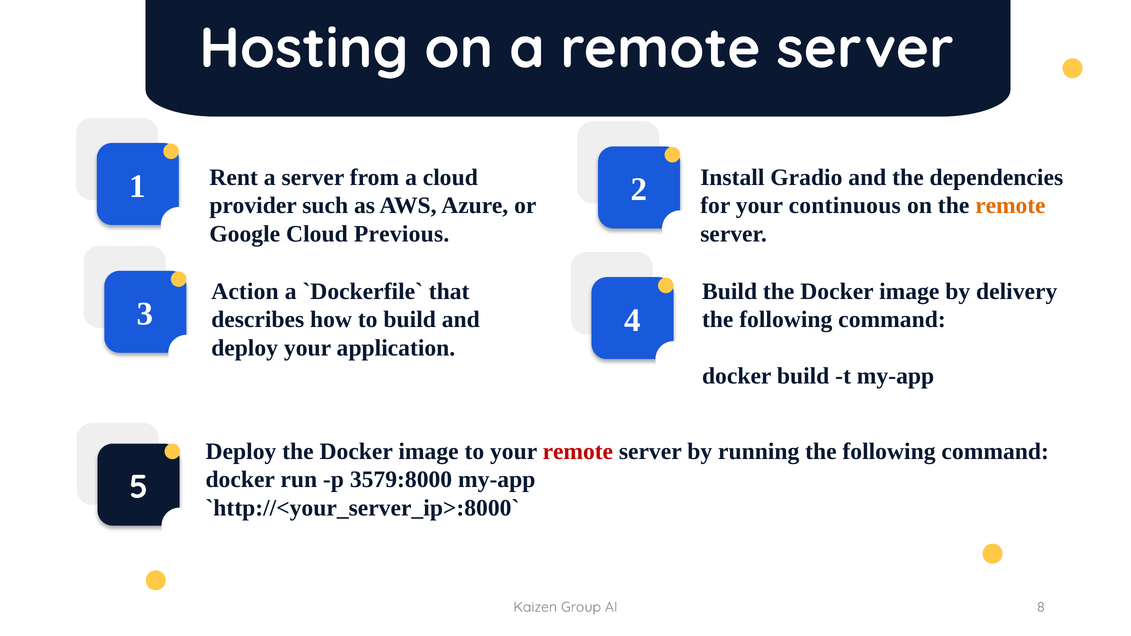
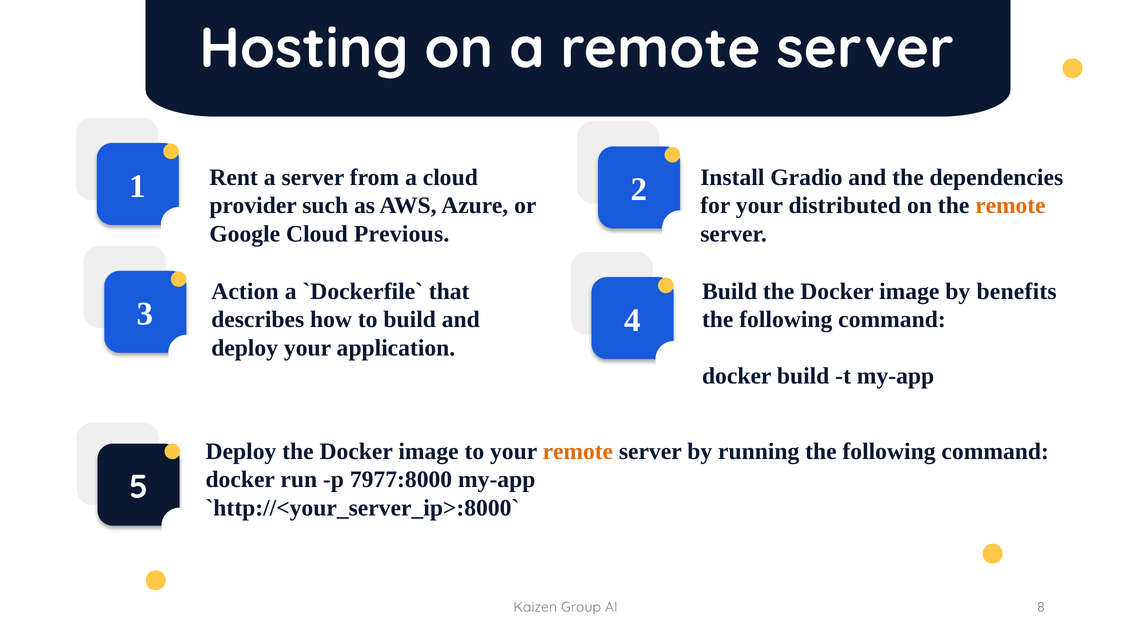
continuous: continuous -> distributed (845, 206)
delivery: delivery -> benefits (1017, 291)
remote colour: red -> orange (578, 451)
3579:8000: 3579:8000 -> 7977:8000 (401, 480)
